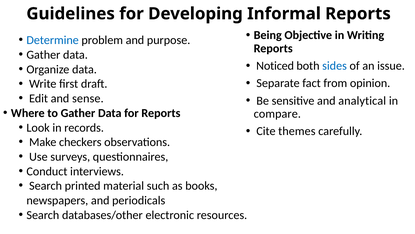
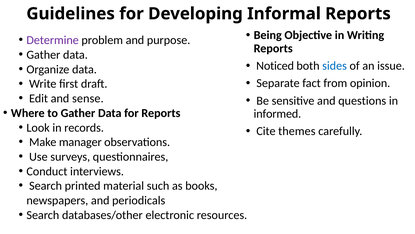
Determine colour: blue -> purple (53, 40)
analytical: analytical -> questions (362, 100)
compare: compare -> informed (277, 113)
checkers: checkers -> manager (80, 142)
